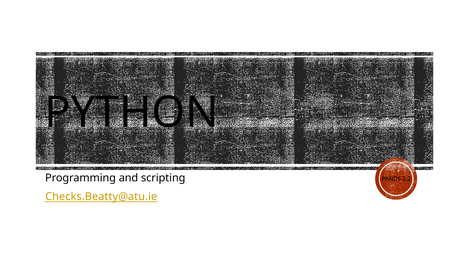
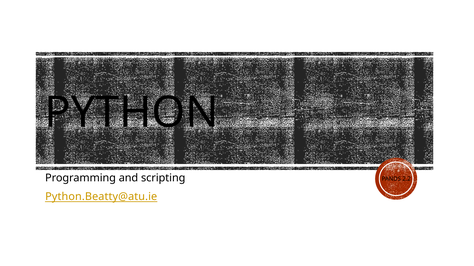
Checks.Beatty@atu.ie: Checks.Beatty@atu.ie -> Python.Beatty@atu.ie (101, 197)
